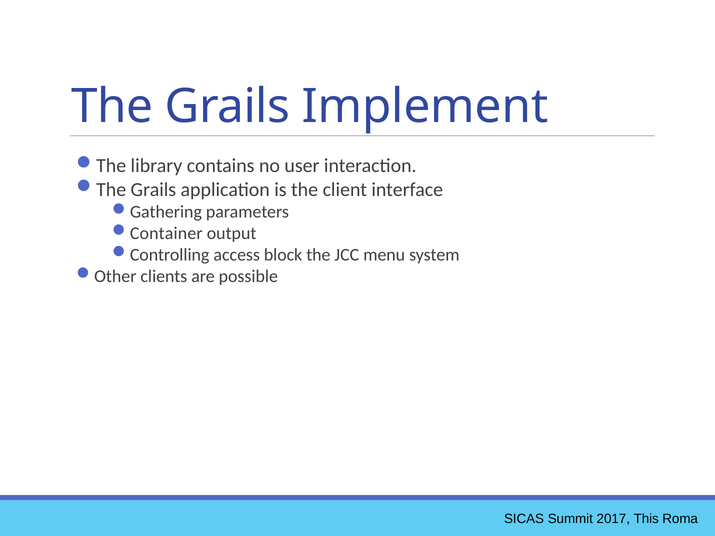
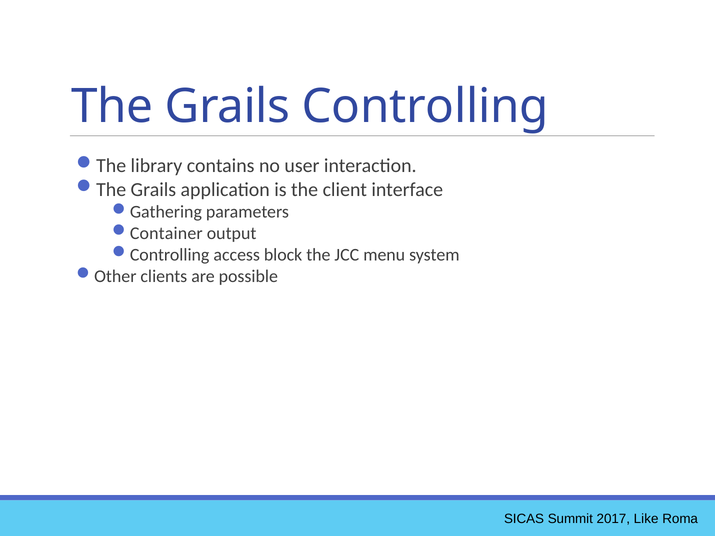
Grails Implement: Implement -> Controlling (425, 107)
This: This -> Like (646, 519)
